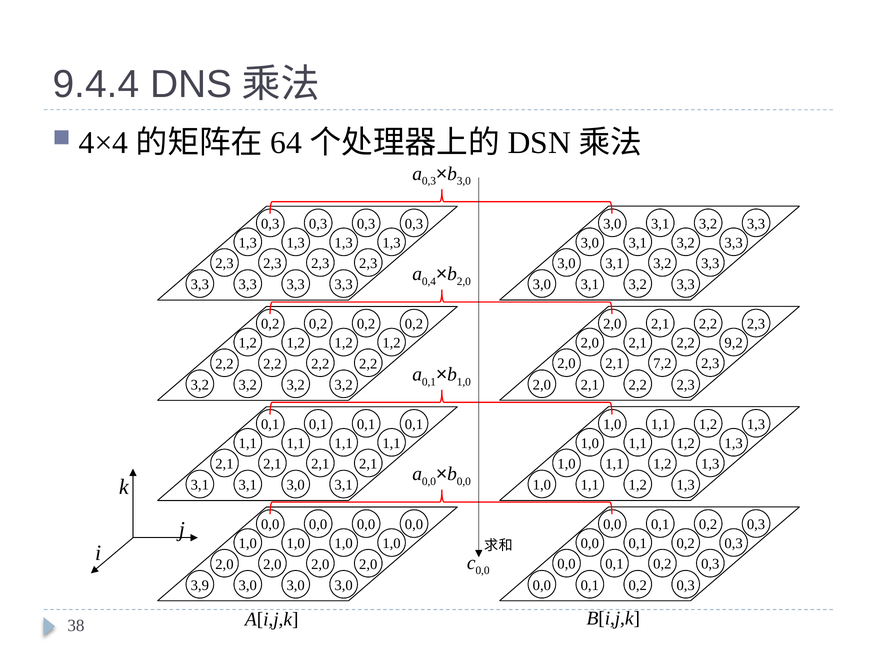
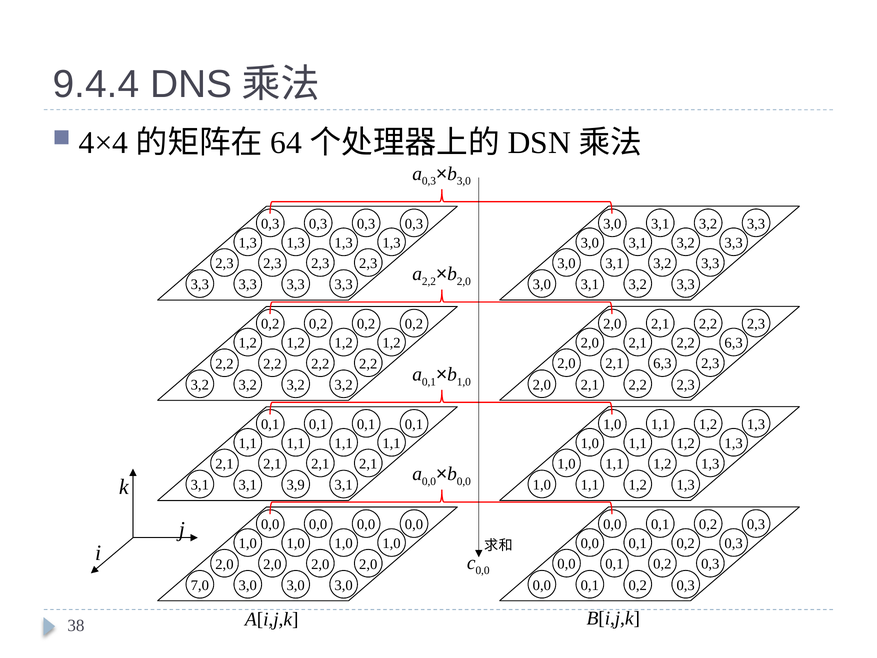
0,4: 0,4 -> 2,2 (429, 281)
2,2 9,2: 9,2 -> 6,3 (734, 343)
2,1 7,2: 7,2 -> 6,3 (662, 364)
3,1 3,0: 3,0 -> 3,9 (296, 485)
3,9: 3,9 -> 7,0 (200, 585)
